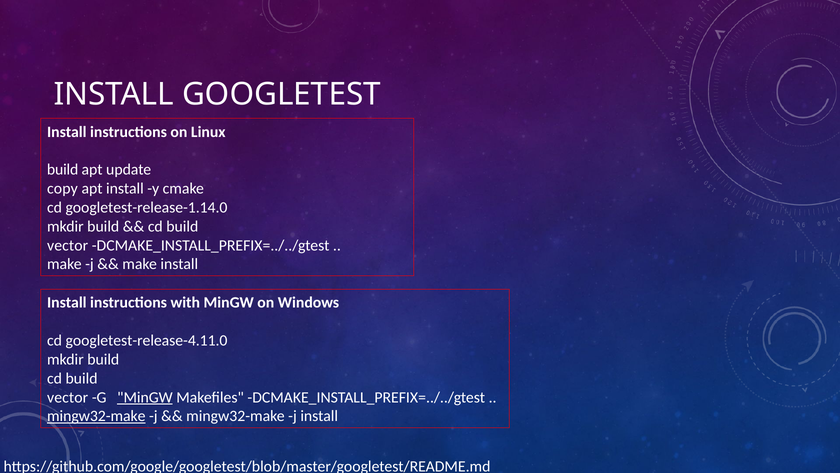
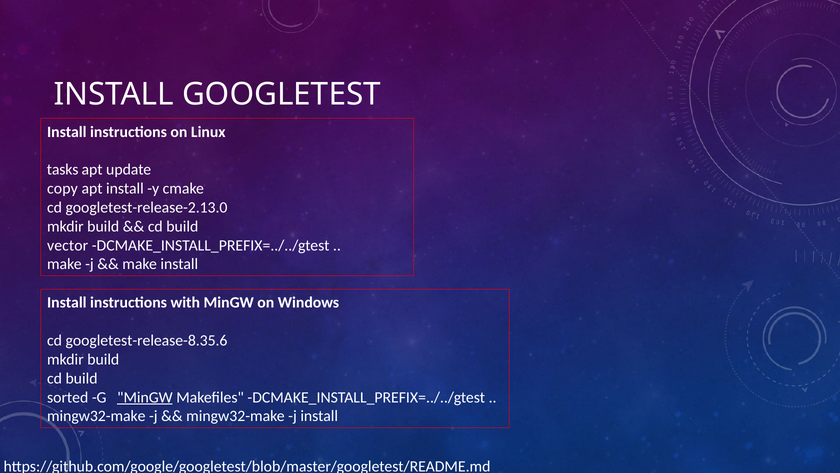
build: build -> tasks (63, 169)
googletest-release-1.14.0: googletest-release-1.14.0 -> googletest-release-2.13.0 (146, 207)
googletest-release-4.11.0: googletest-release-4.11.0 -> googletest-release-8.35.6 (146, 340)
vector: vector -> sorted (68, 397)
mingw32-make underline: present -> none (96, 416)
